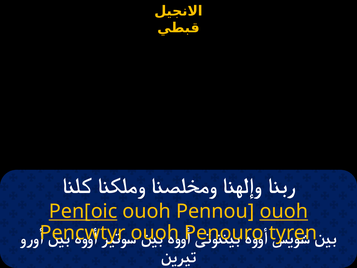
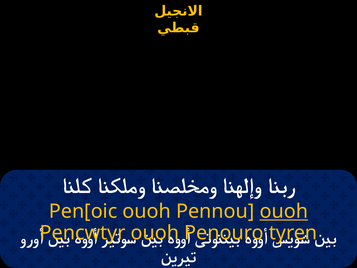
Pen[oic underline: present -> none (83, 211)
